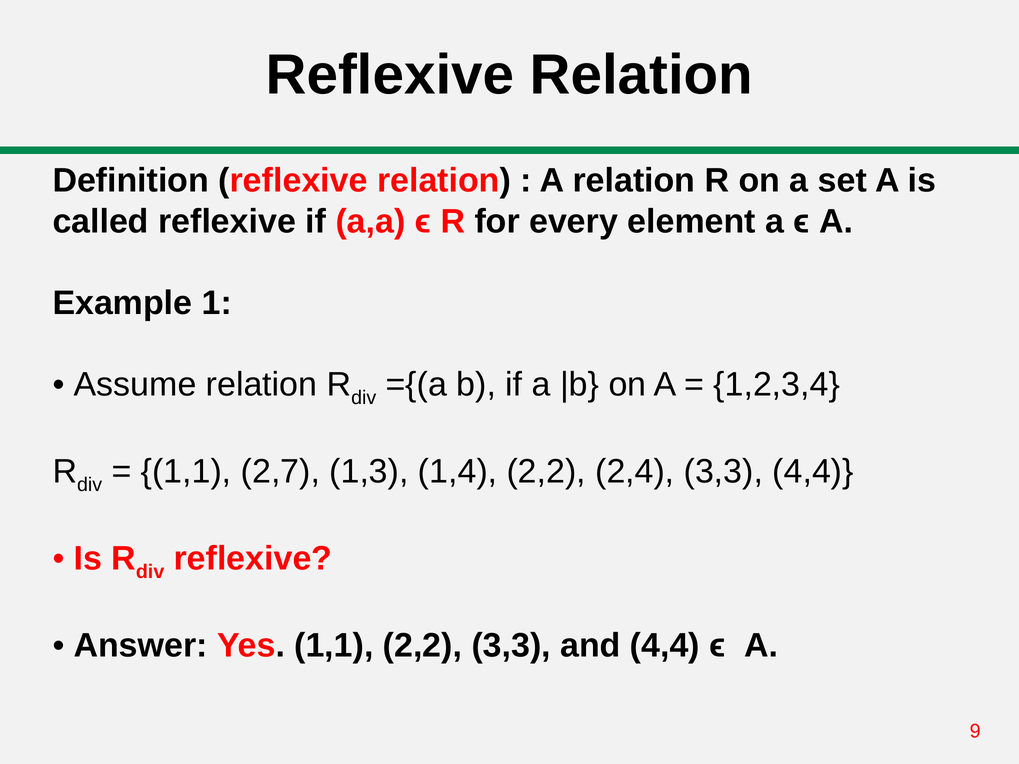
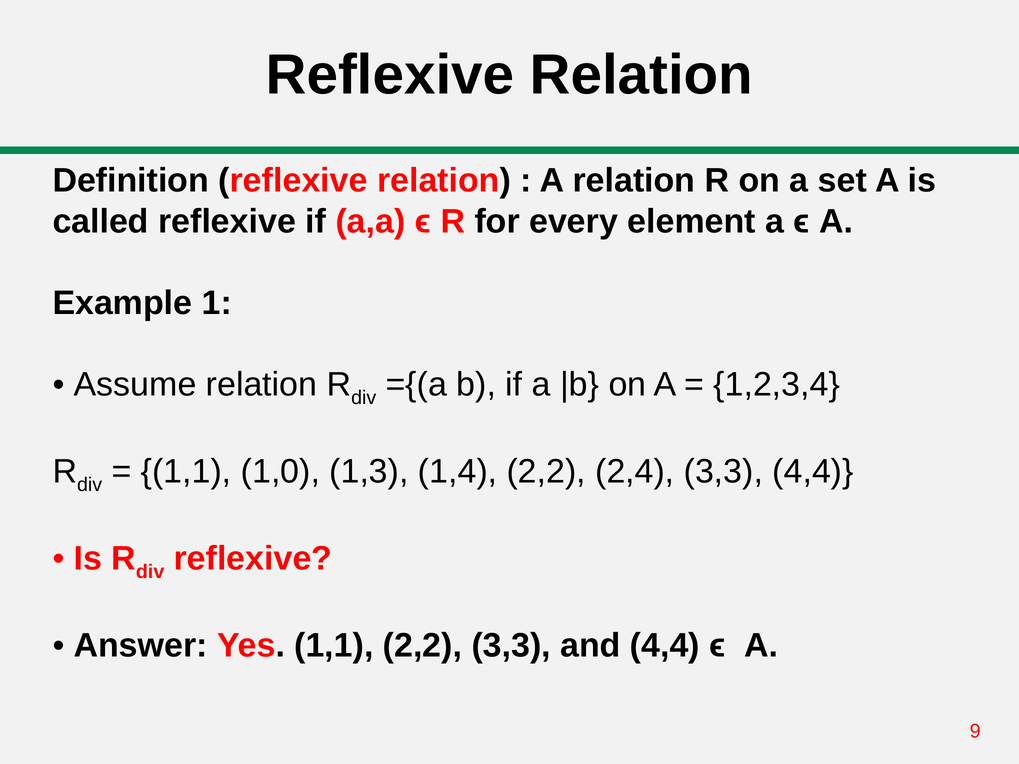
2,7: 2,7 -> 1,0 (280, 472)
